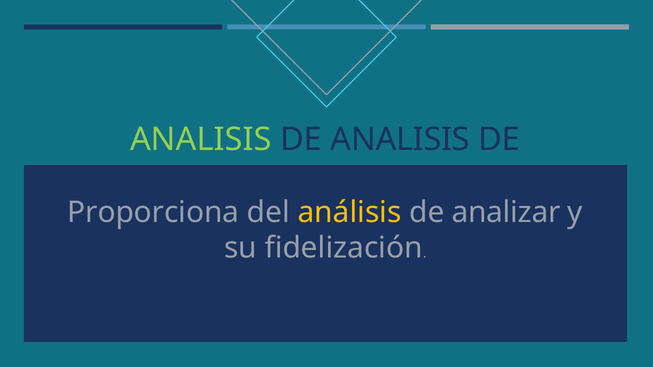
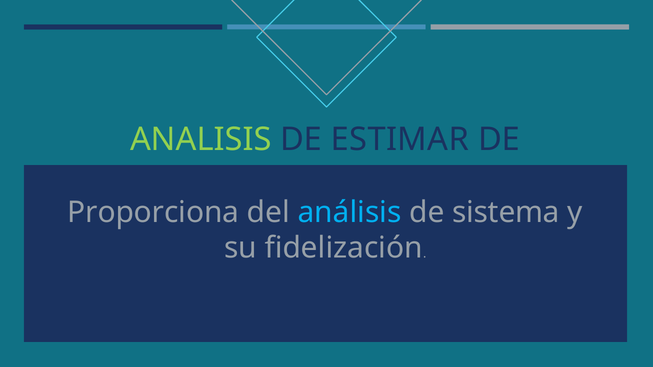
DE ANALISIS: ANALISIS -> ESTIMAR (400, 139)
análisis colour: yellow -> light blue (350, 212)
analizar: analizar -> sistema (506, 212)
